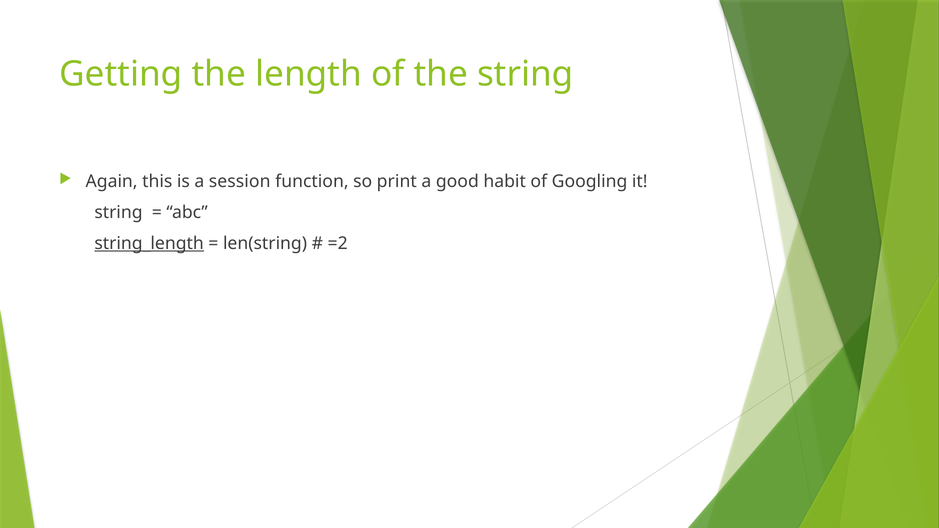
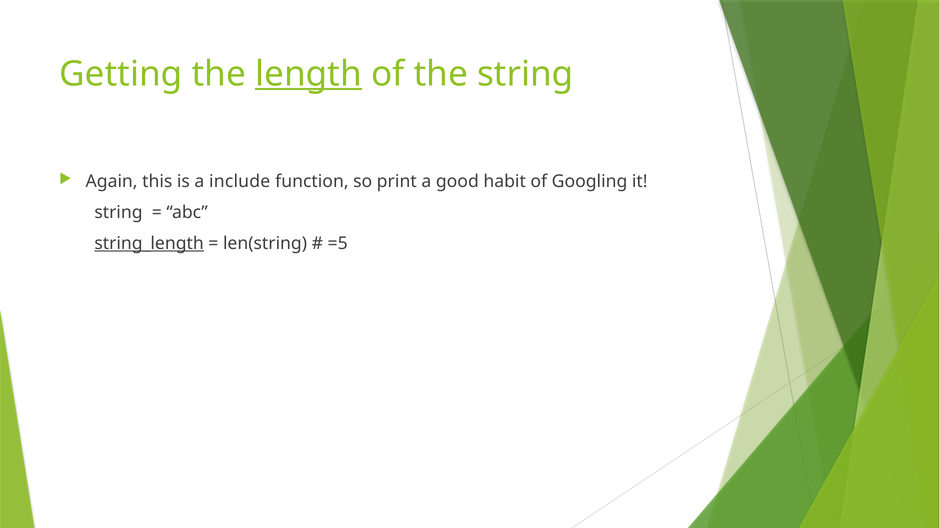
length underline: none -> present (309, 74)
session: session -> include (240, 182)
=2: =2 -> =5 (338, 244)
